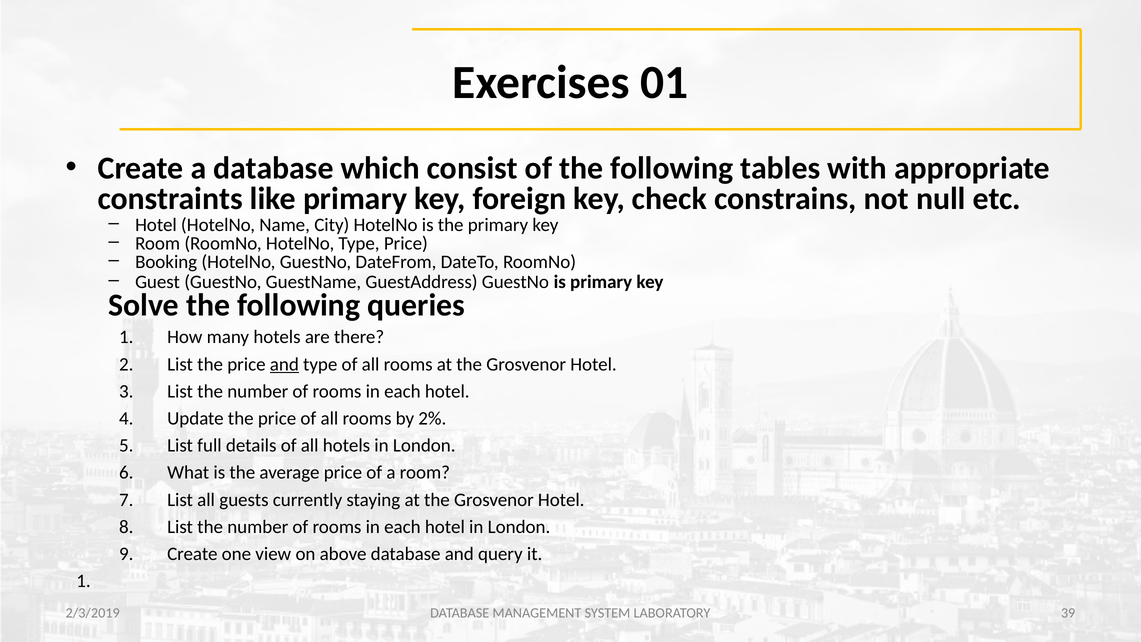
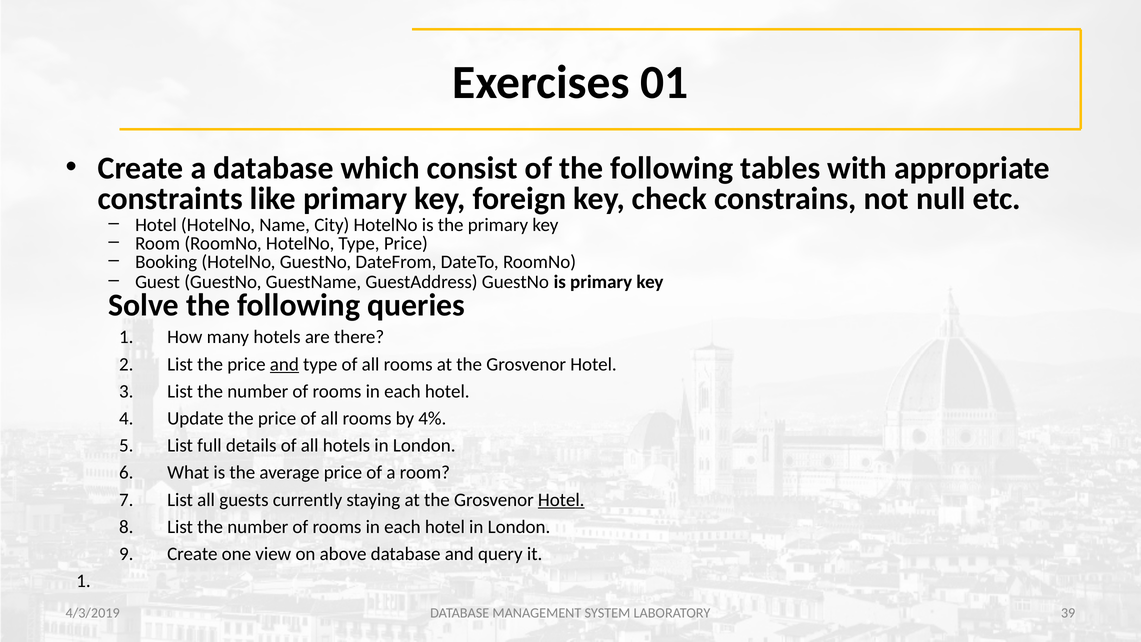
2%: 2% -> 4% (432, 418)
Hotel underline: none -> present (561, 500)
2/3/2019: 2/3/2019 -> 4/3/2019 (93, 613)
